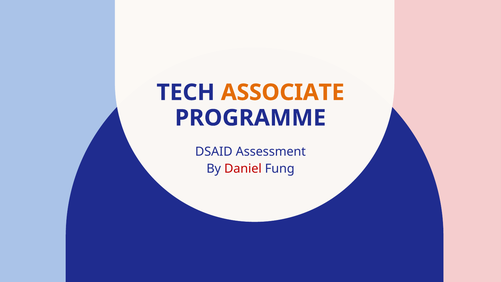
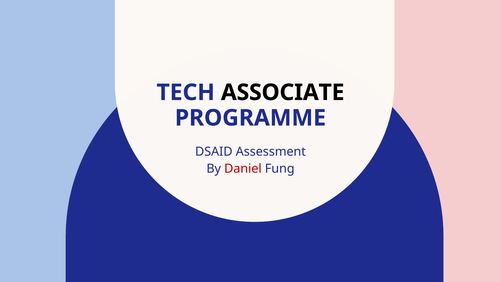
ASSOCIATE colour: orange -> black (283, 92)
